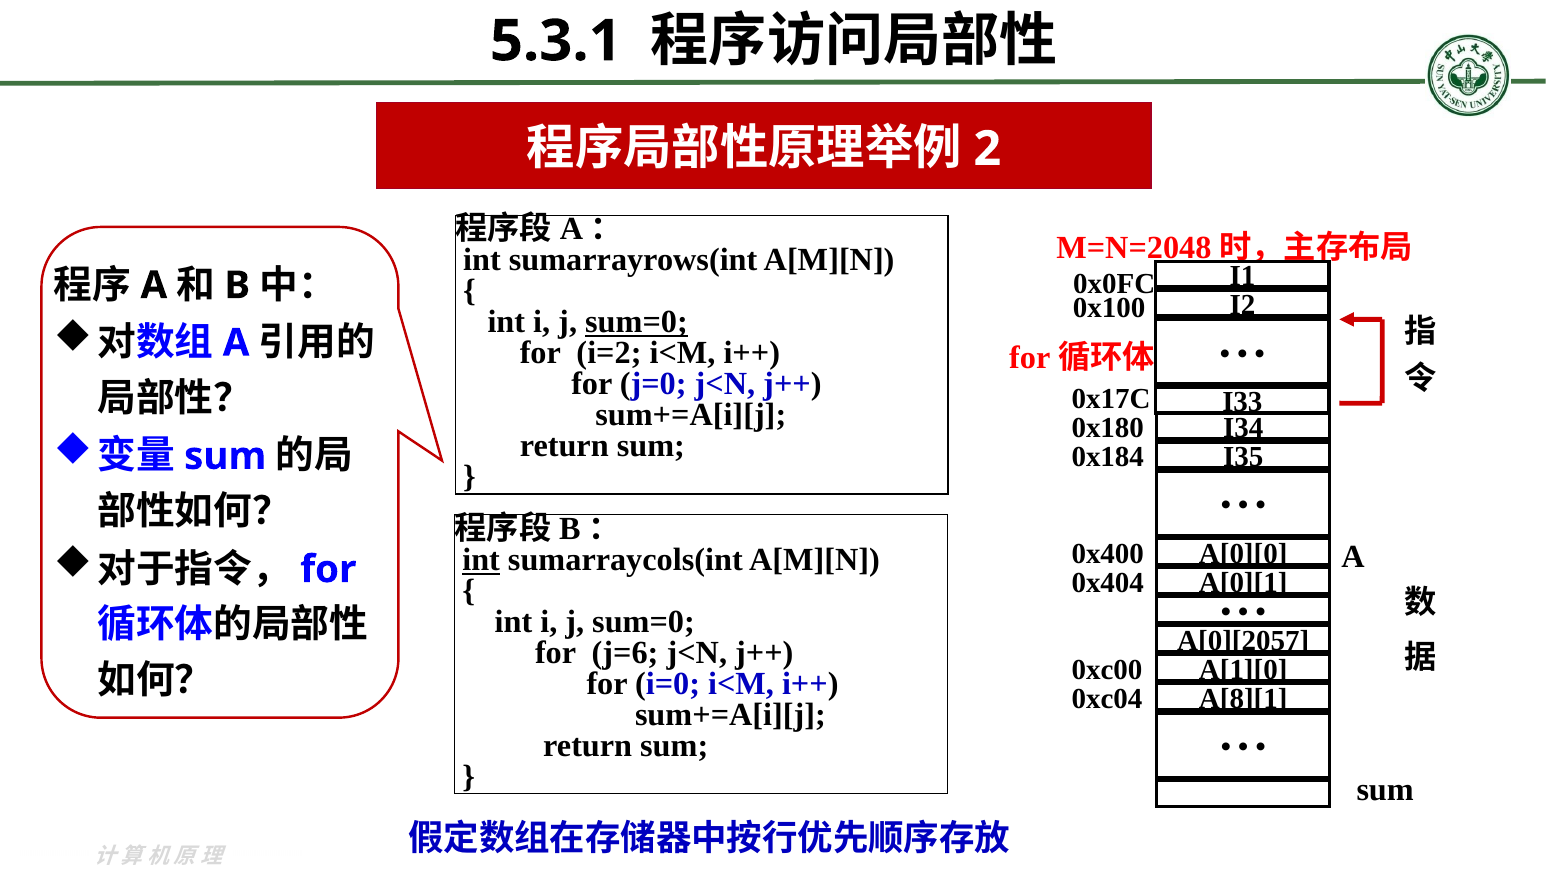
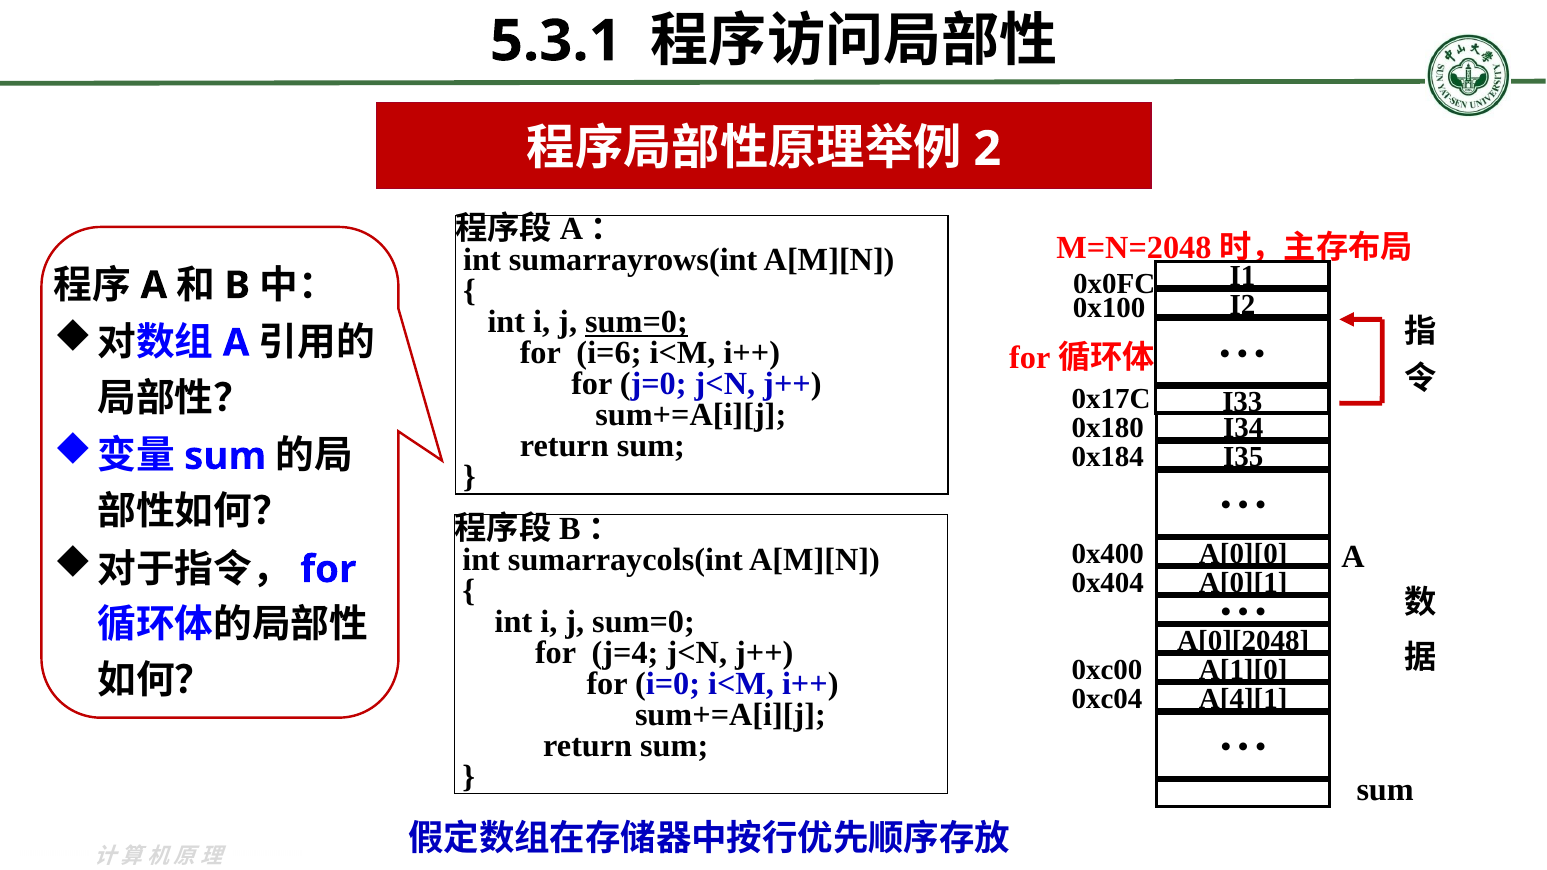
i=2: i=2 -> i=6 (609, 353)
int underline: present -> none (481, 560)
A[0][2057: A[0][2057 -> A[0][2048 (1243, 641)
j=6: j=6 -> j=4 (625, 653)
A[8][1: A[8][1 -> A[4][1 (1243, 699)
